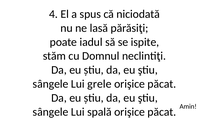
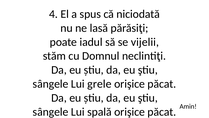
ispite: ispite -> vijelii (145, 42)
